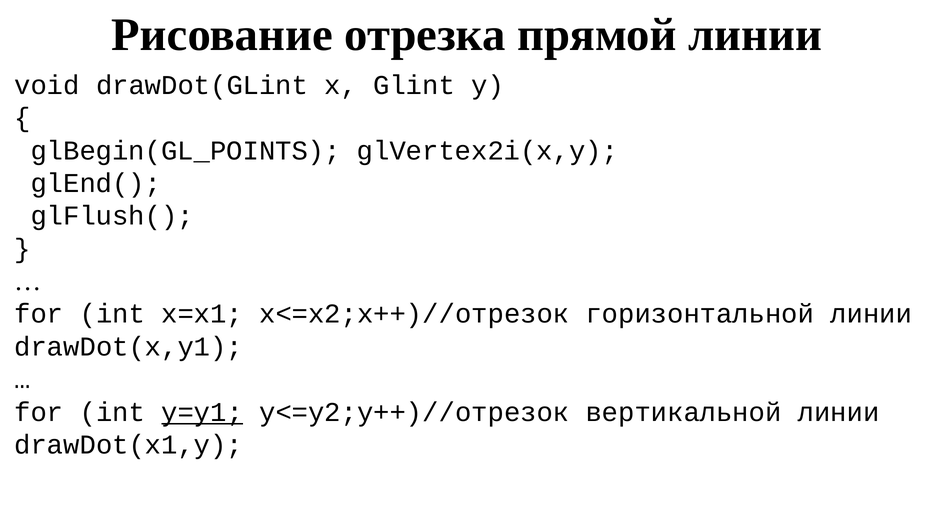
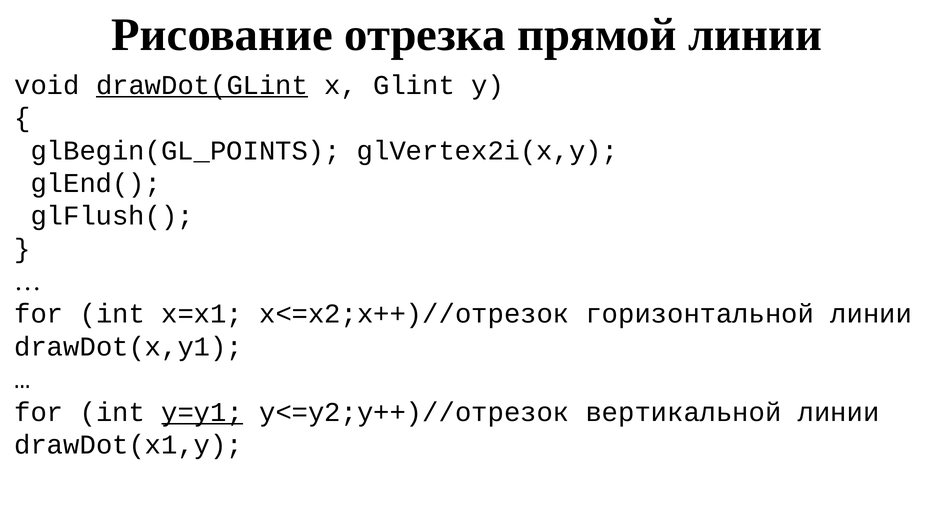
drawDot(GLint underline: none -> present (202, 85)
